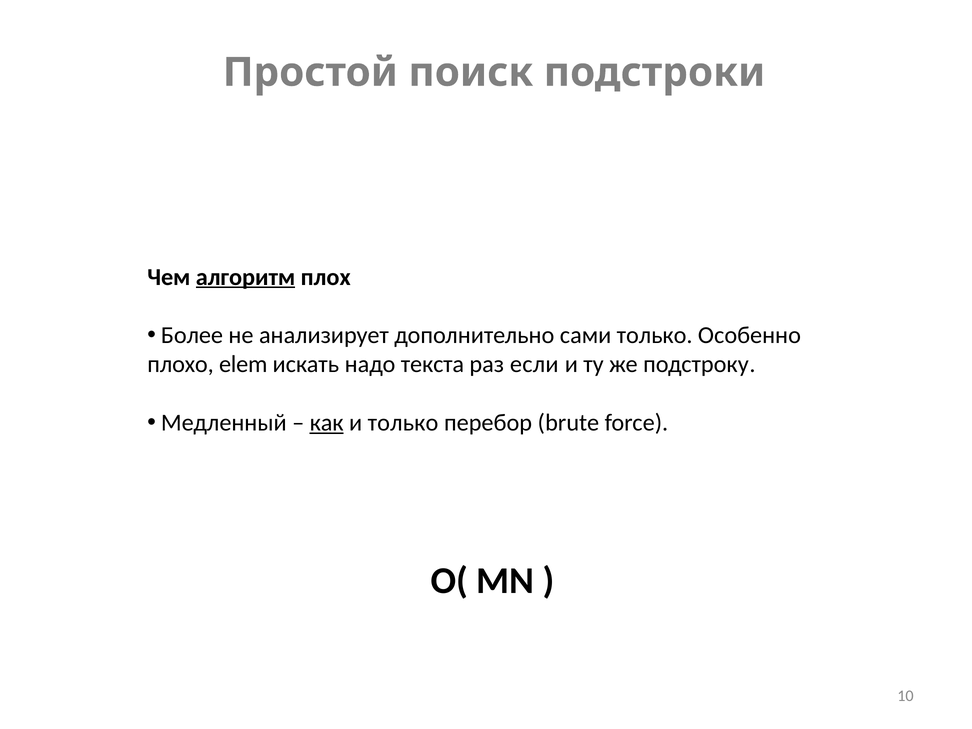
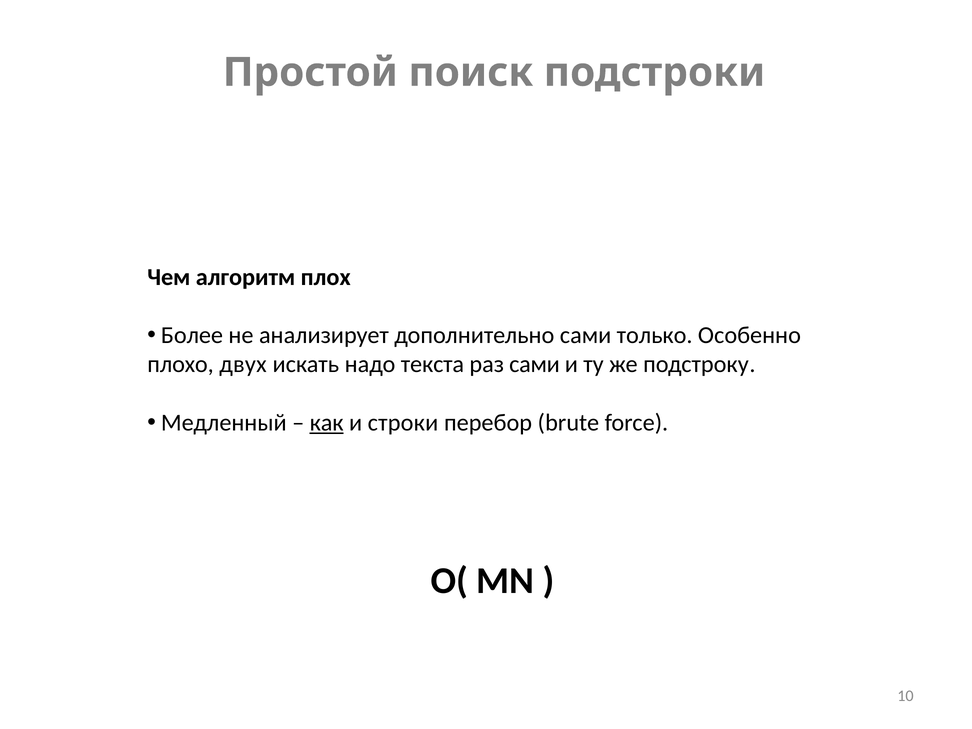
алгоритм underline: present -> none (246, 277)
elem: elem -> двух (243, 364)
раз если: если -> сами (535, 364)
и только: только -> строки (403, 423)
